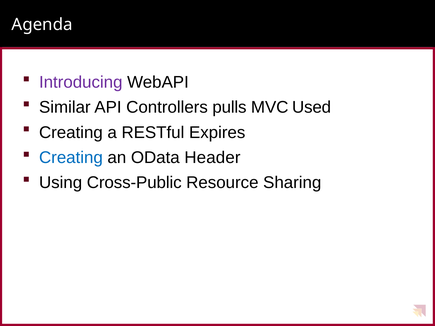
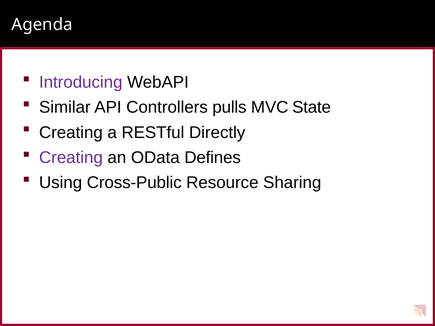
Used: Used -> State (312, 107)
Expires: Expires -> Directly (217, 133)
Creating colour: blue -> purple (71, 158)
Header: Header -> Defines (213, 158)
